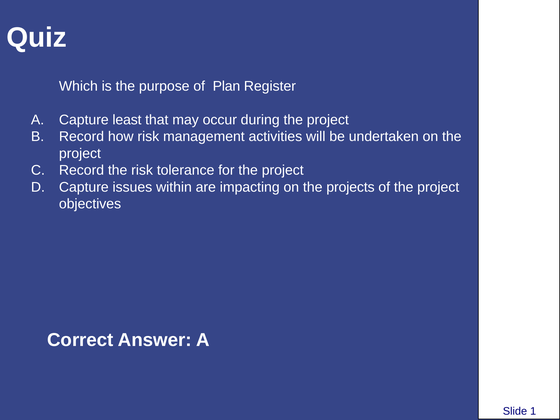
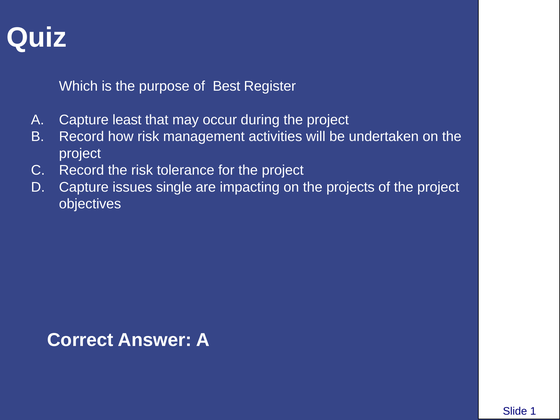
Plan: Plan -> Best (226, 86)
within: within -> single (174, 187)
